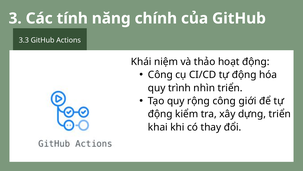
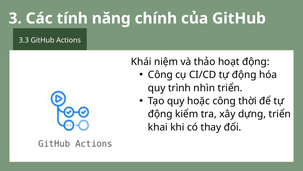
rộng: rộng -> hoặc (199, 101)
giới: giới -> thời (248, 101)
